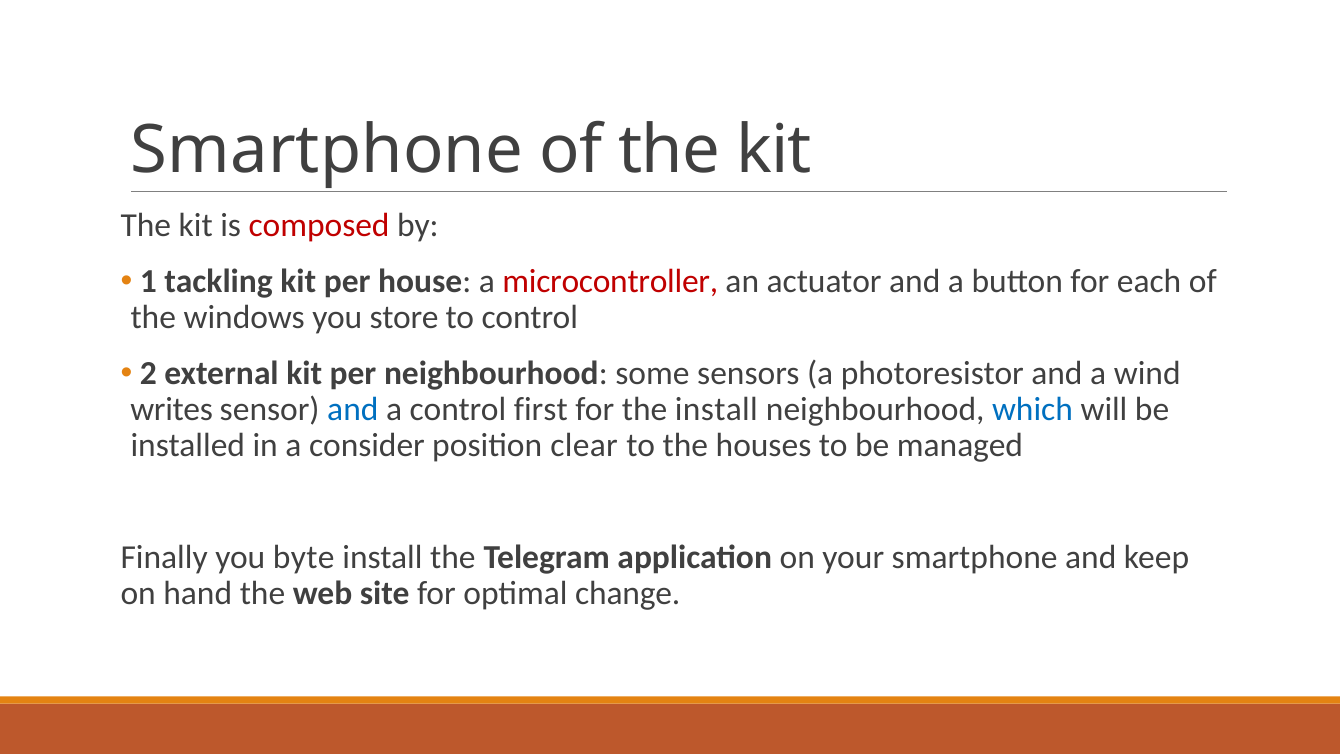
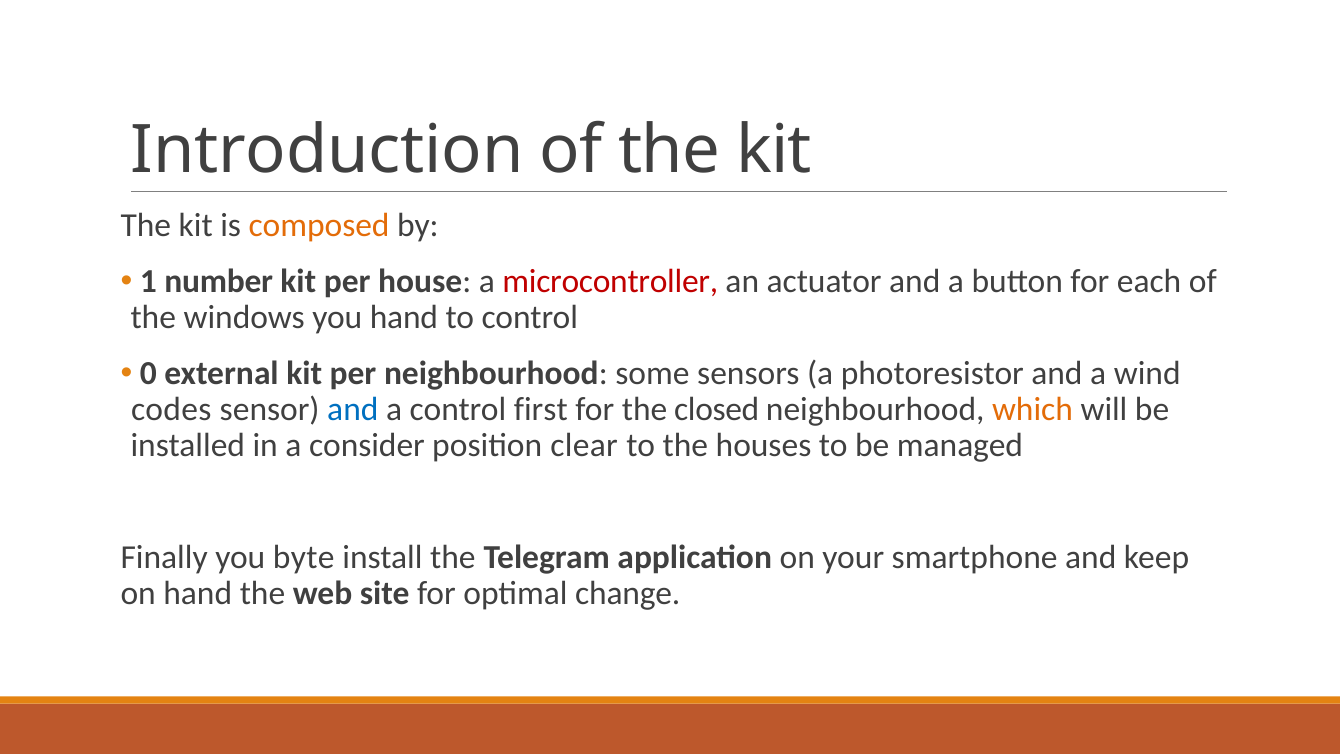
Smartphone: Smartphone -> Introduction (327, 150)
composed colour: red -> orange (319, 226)
tackling: tackling -> number (219, 281)
you store: store -> hand (404, 318)
2: 2 -> 0 (148, 373)
writes: writes -> codes (171, 410)
the install: install -> closed (717, 410)
which colour: blue -> orange (1032, 410)
